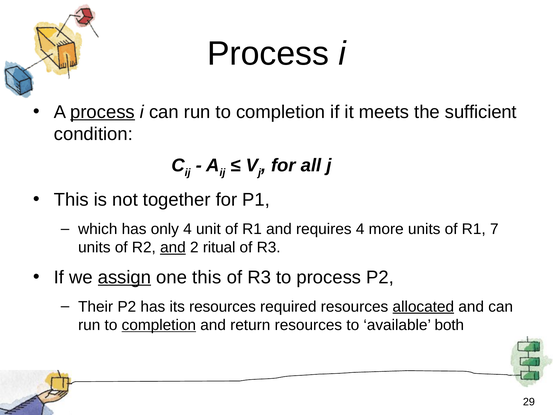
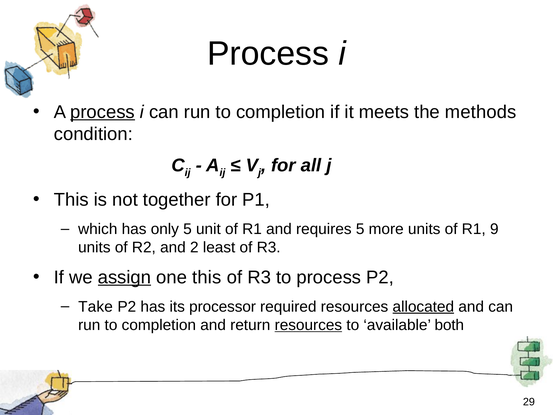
sufficient: sufficient -> methods (481, 112)
only 4: 4 -> 5 (187, 229)
requires 4: 4 -> 5 (360, 229)
7: 7 -> 9 (494, 229)
and underline: present -> none (173, 247)
ritual: ritual -> least (219, 247)
Their: Their -> Take (96, 306)
its resources: resources -> processor (223, 306)
completion underline: present -> none (159, 325)
resources underline: none -> present (308, 325)
